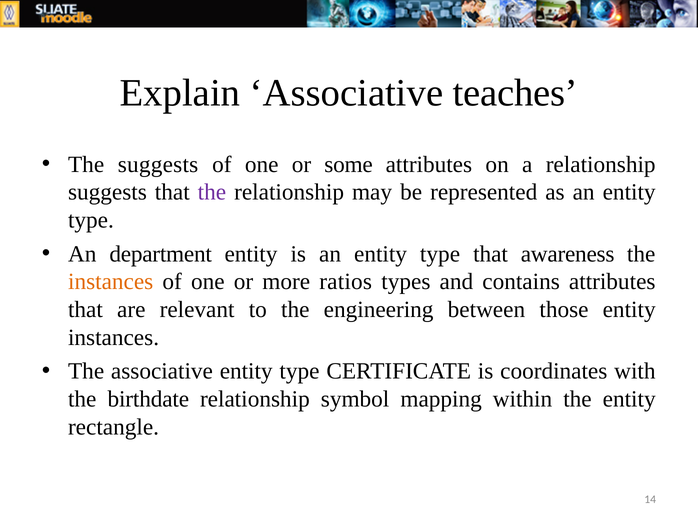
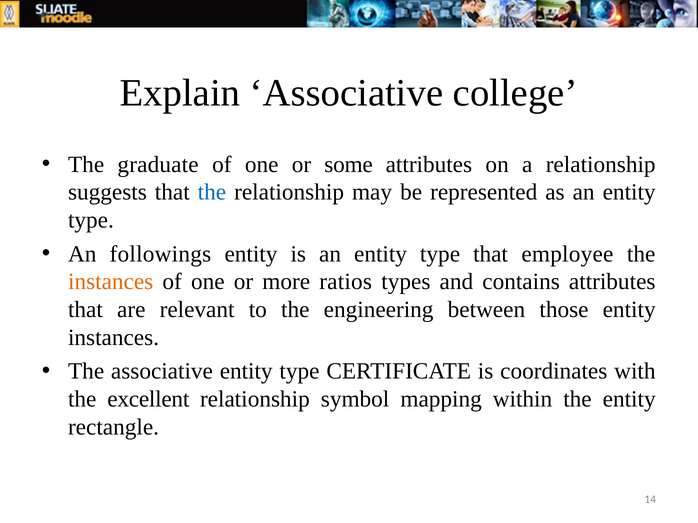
teaches: teaches -> college (515, 93)
The suggests: suggests -> graduate (158, 165)
the colour: purple -> blue (212, 192)
department: department -> followings (160, 254)
awareness: awareness -> employee (567, 254)
birthdate: birthdate -> excellent (148, 400)
